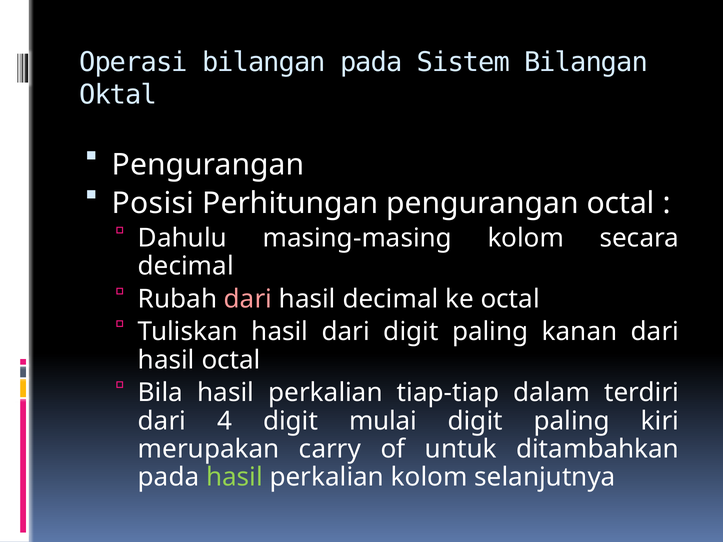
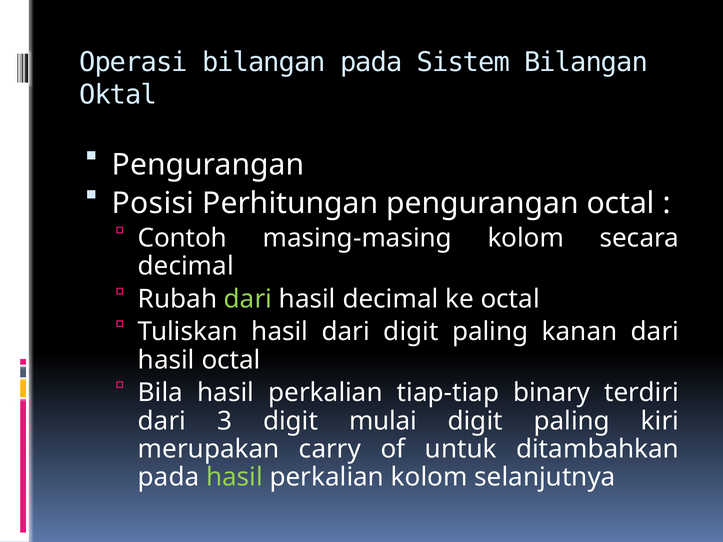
Dahulu: Dahulu -> Contoh (183, 238)
dari colour: pink -> light green (248, 299)
dalam: dalam -> binary (552, 393)
4: 4 -> 3 (225, 421)
